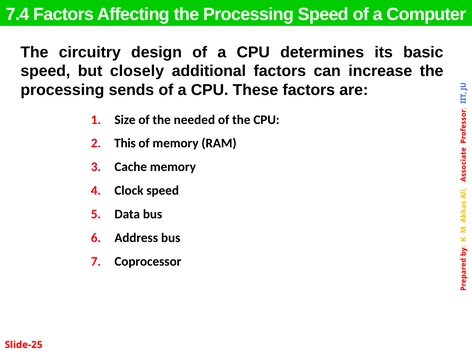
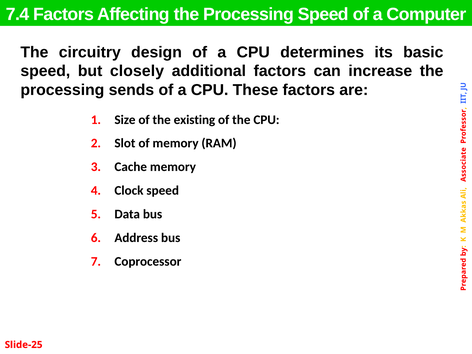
needed: needed -> existing (194, 120)
This: This -> Slot (125, 143)
